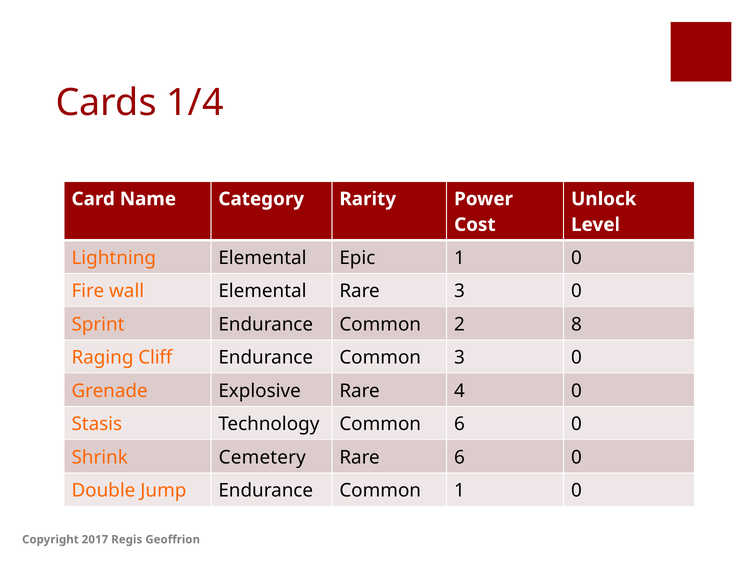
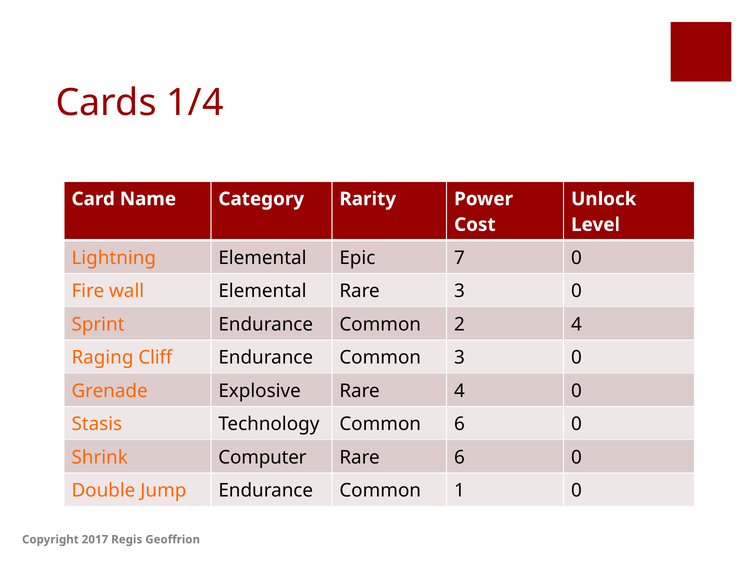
Epic 1: 1 -> 7 (459, 258)
2 8: 8 -> 4 (576, 325)
Cemetery: Cemetery -> Computer (262, 458)
